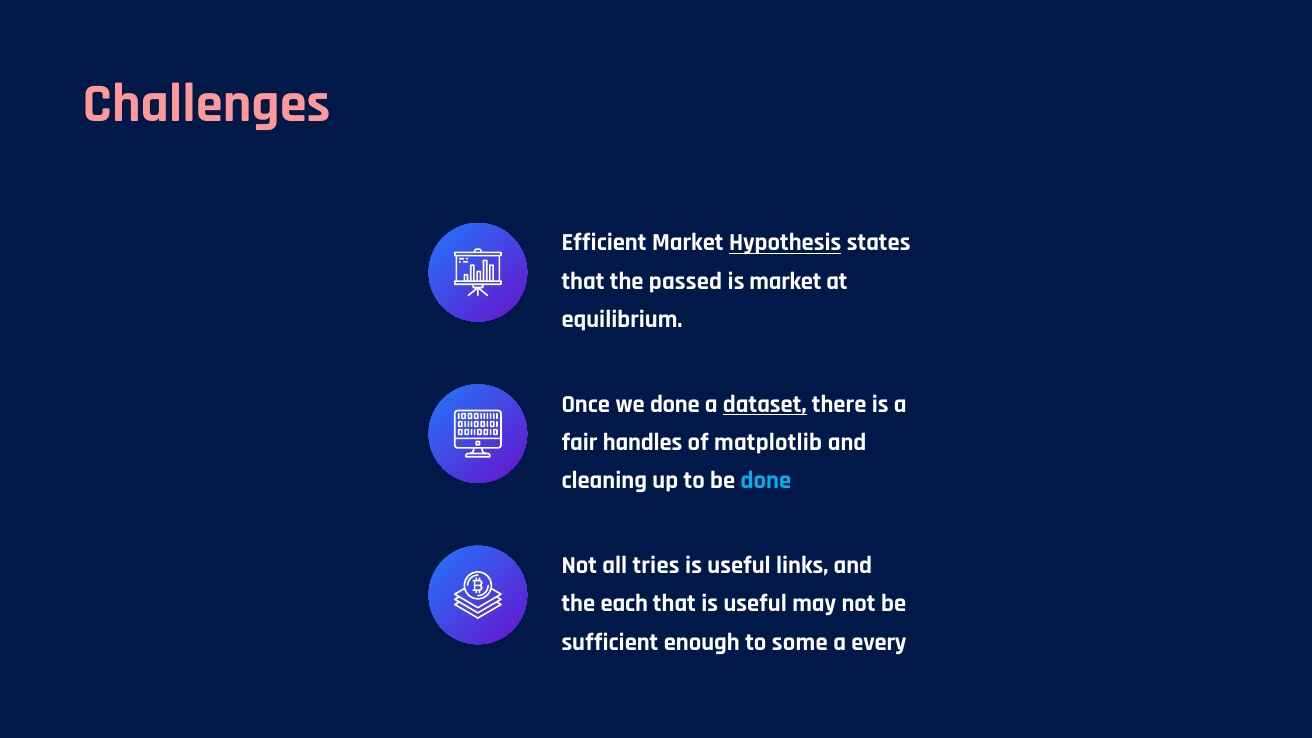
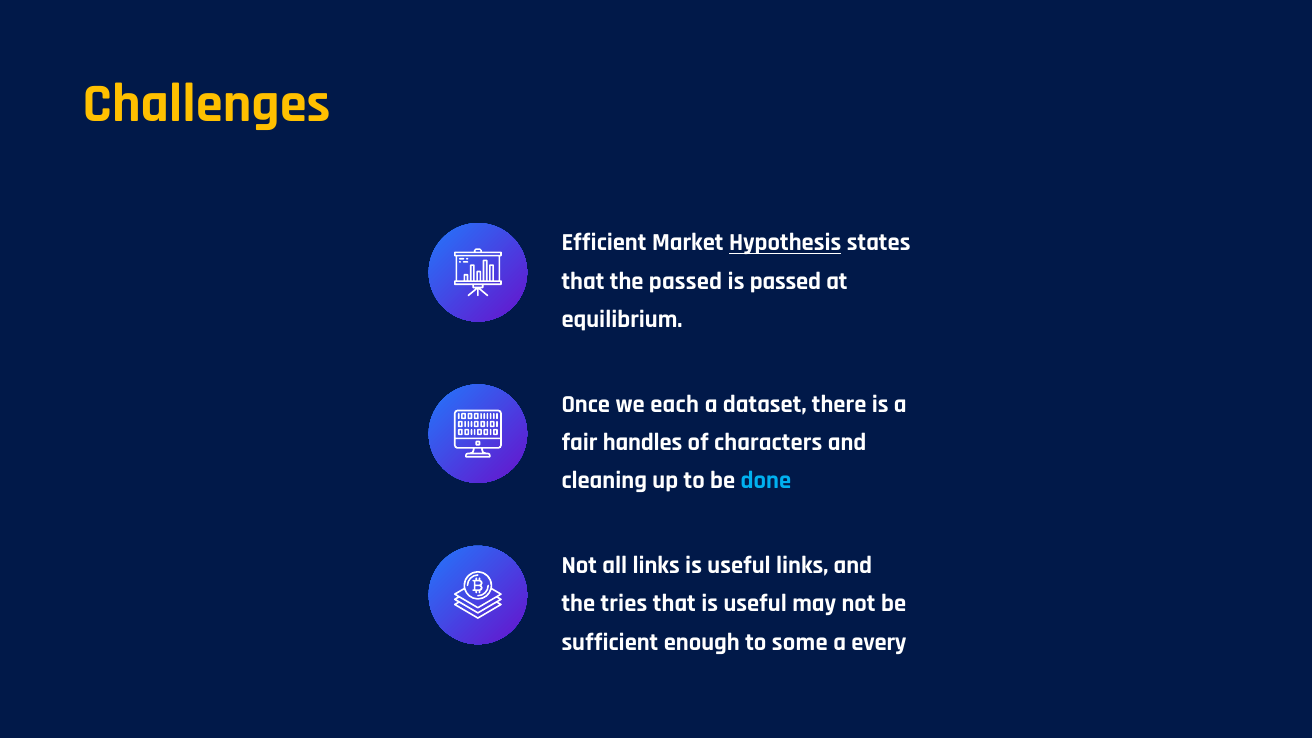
Challenges colour: pink -> yellow (207, 104)
is market: market -> passed (785, 281)
we done: done -> each (675, 404)
dataset underline: present -> none (765, 404)
matplotlib: matplotlib -> characters (768, 442)
all tries: tries -> links (656, 565)
each: each -> tries (624, 604)
